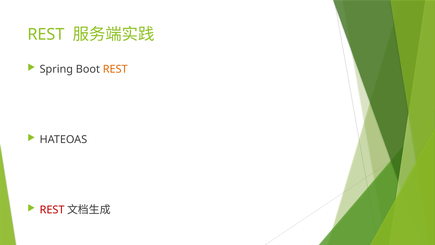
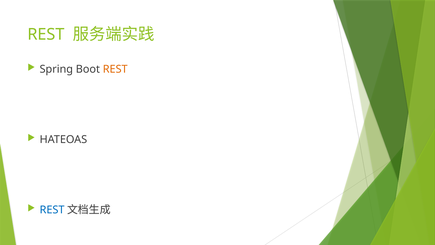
REST colour: red -> blue (52, 210)
